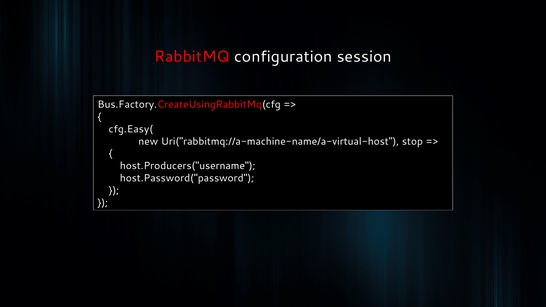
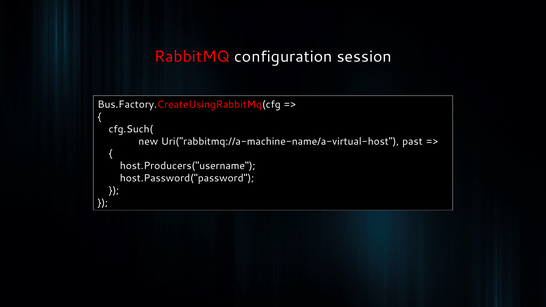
cfg.Easy(: cfg.Easy( -> cfg.Such( (131, 129)
stop: stop -> past (412, 141)
